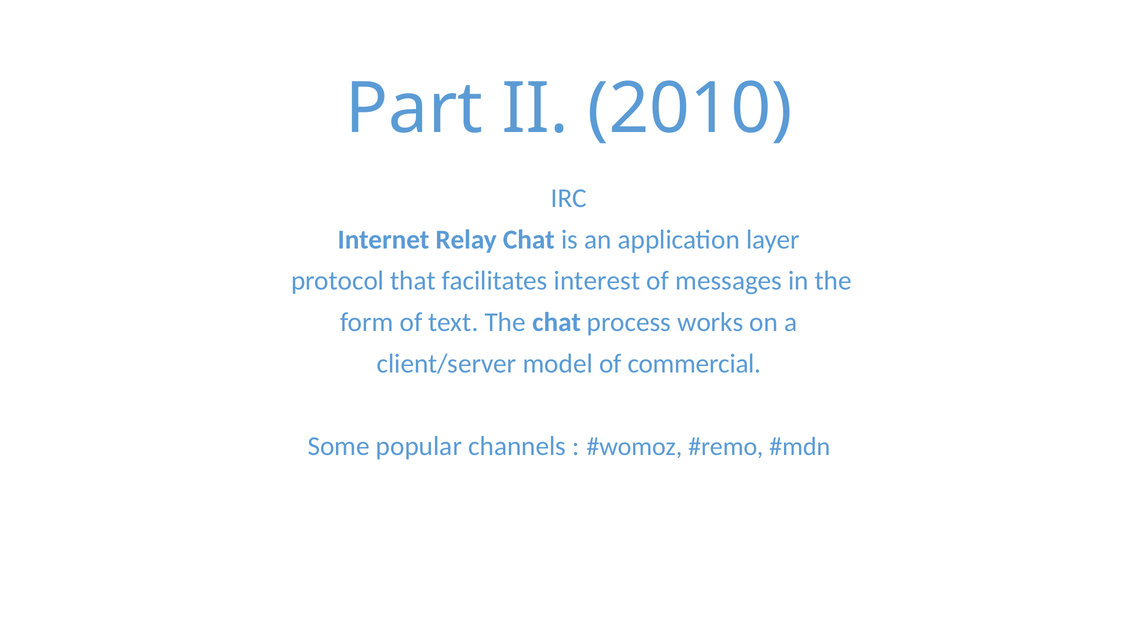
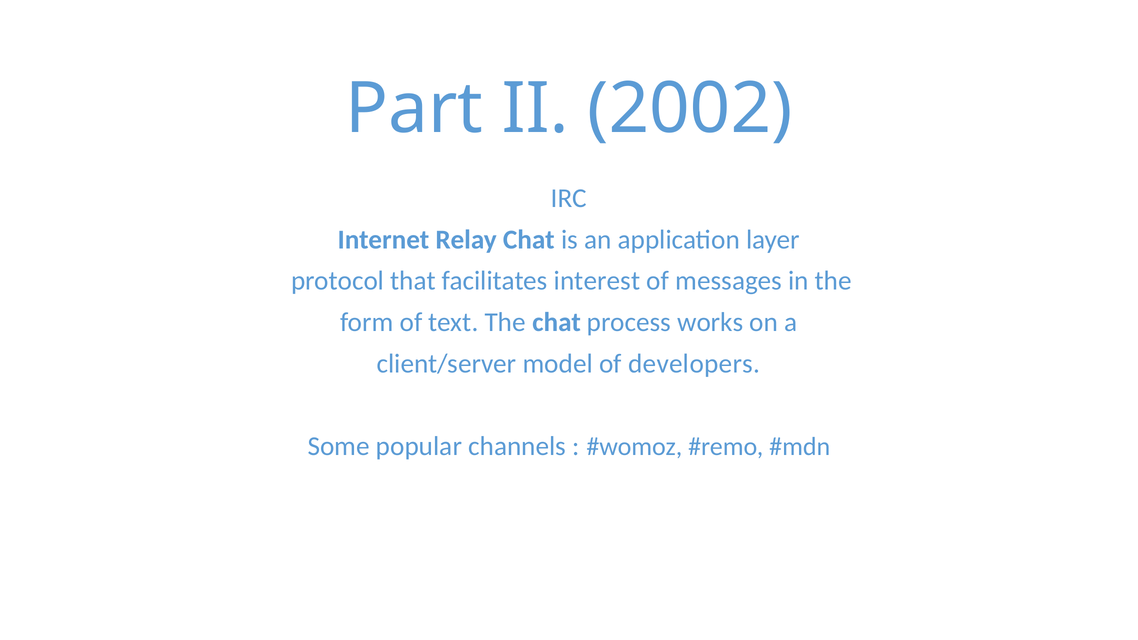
2010: 2010 -> 2002 (690, 109)
commercial: commercial -> developers (694, 364)
